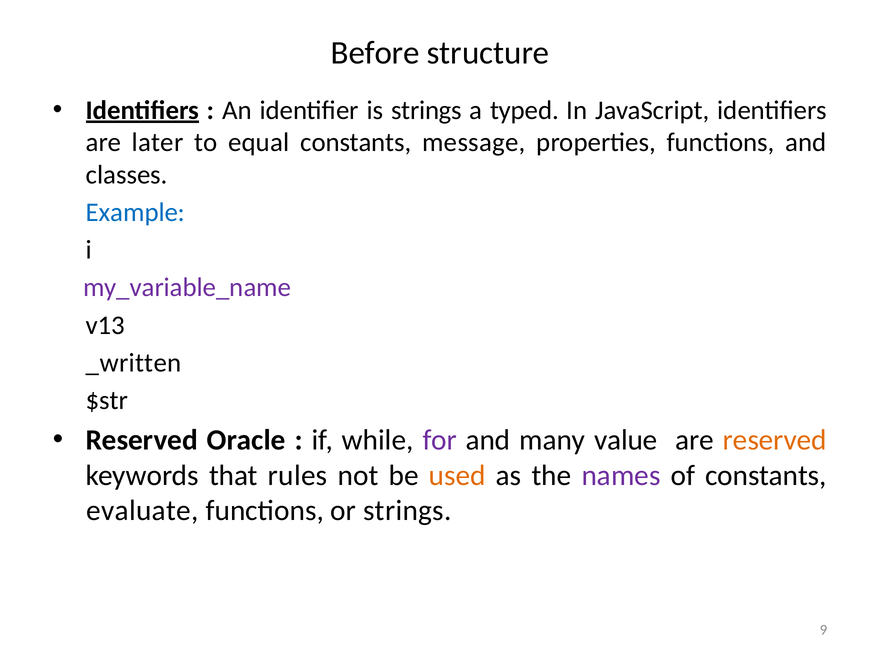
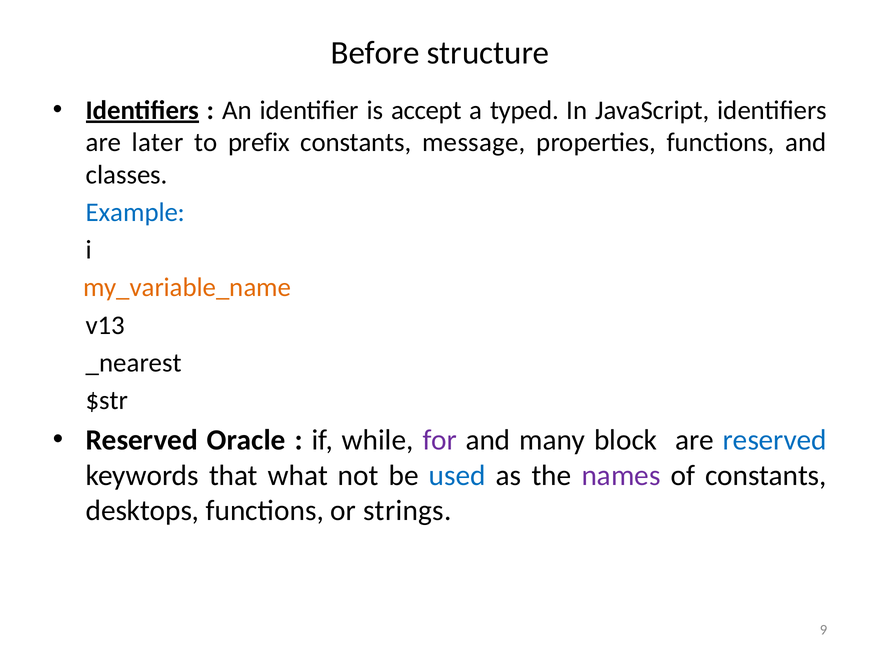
is strings: strings -> accept (426, 110)
equal: equal -> prefix (259, 143)
my_variable_name colour: purple -> orange (187, 288)
_written: _written -> _nearest (134, 363)
value: value -> block (626, 440)
reserved colour: orange -> blue (775, 440)
rules: rules -> what (298, 475)
used colour: orange -> blue (457, 475)
evaluate: evaluate -> desktops (143, 511)
